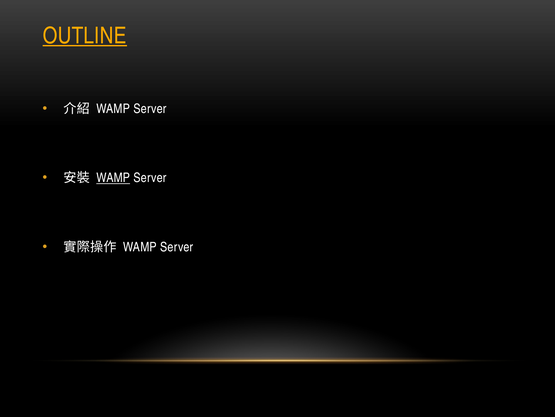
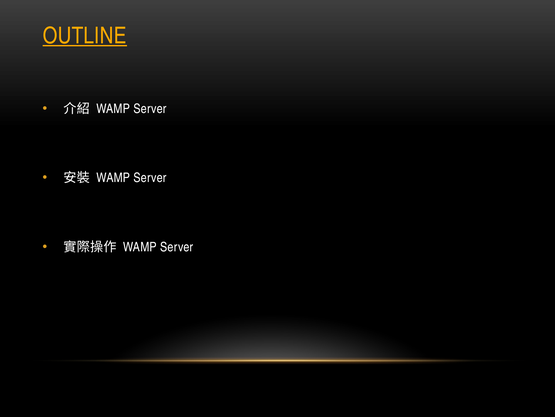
WAMP underline: present -> none (113, 178)
